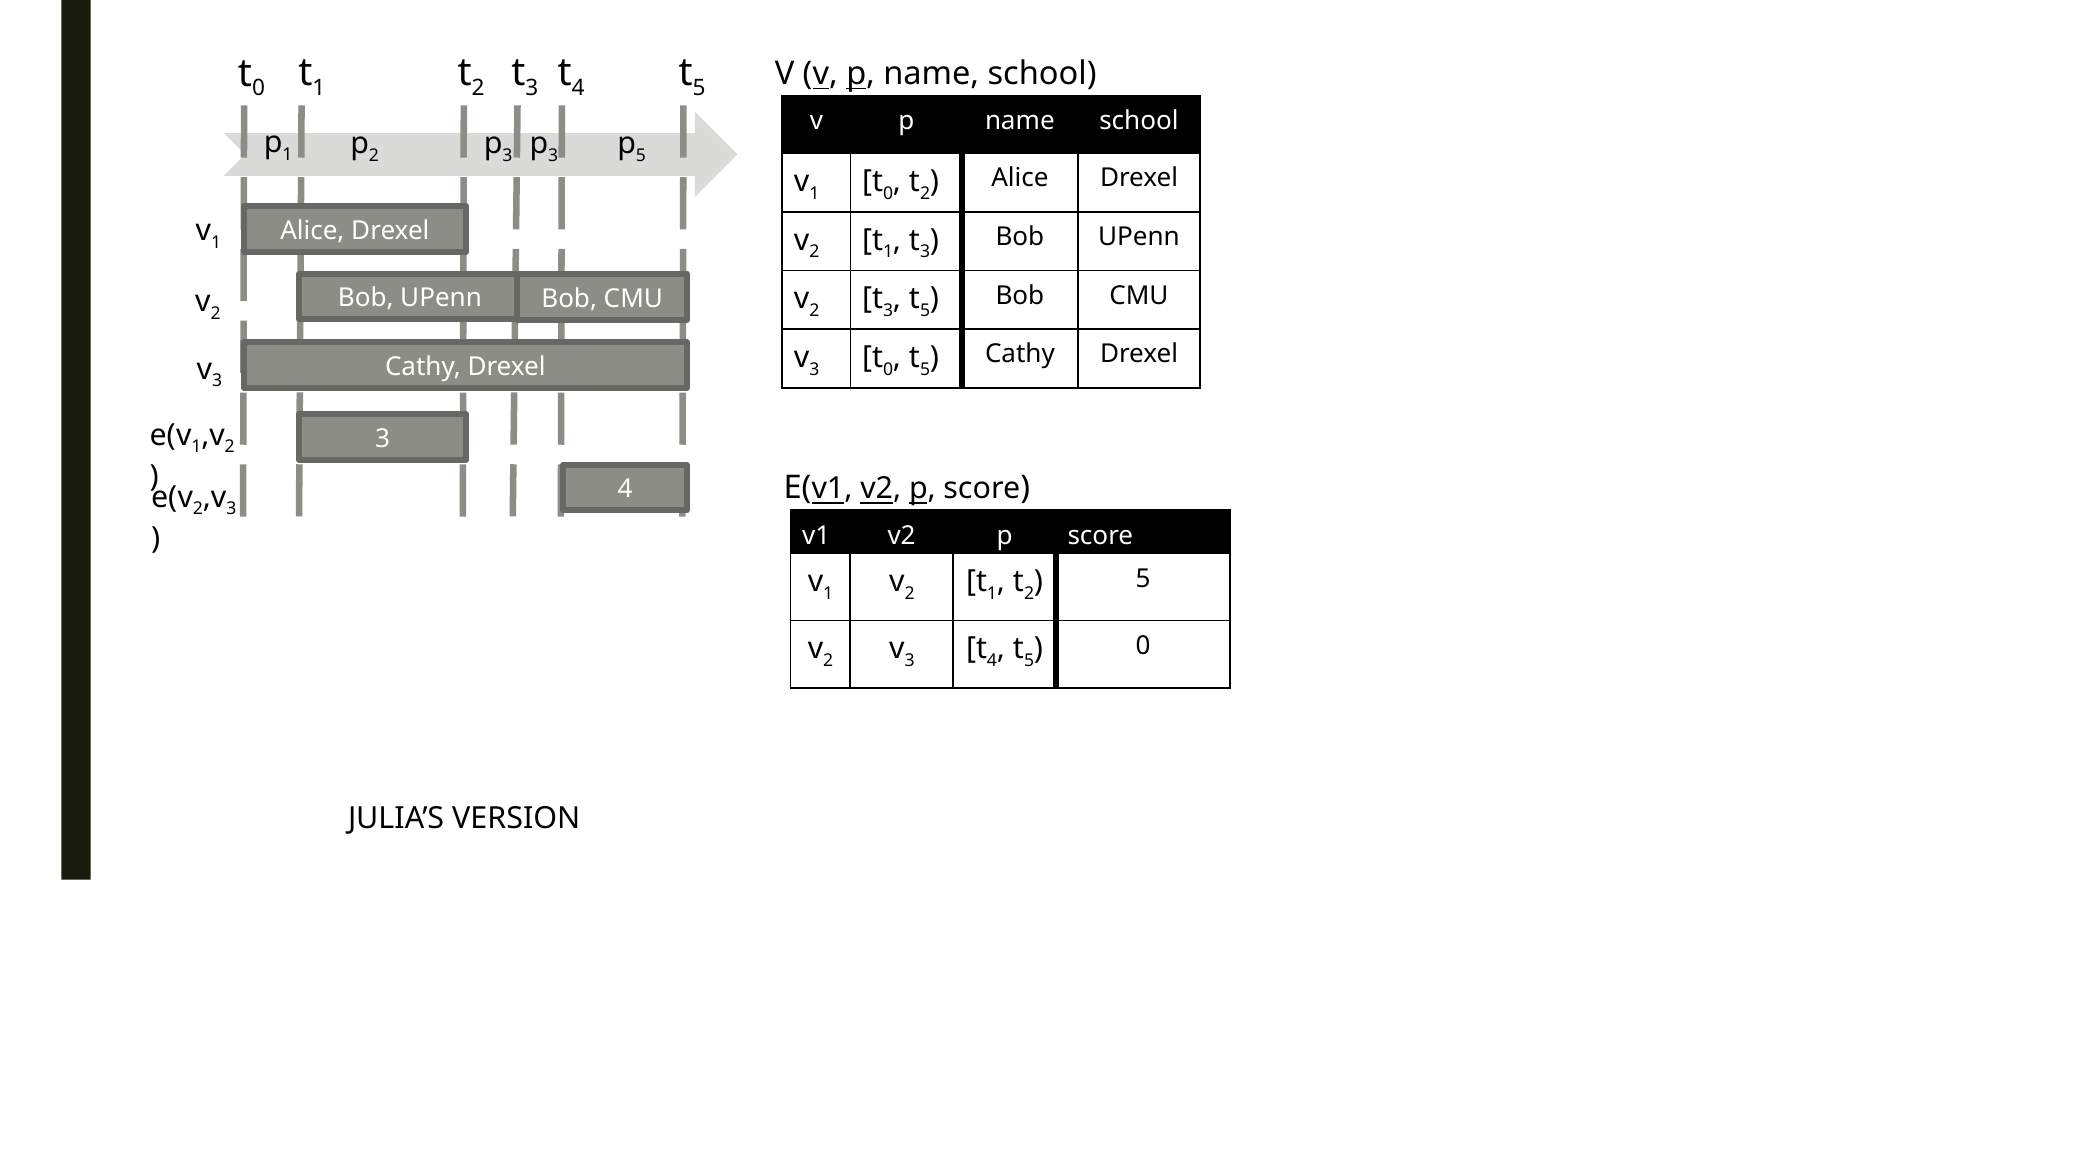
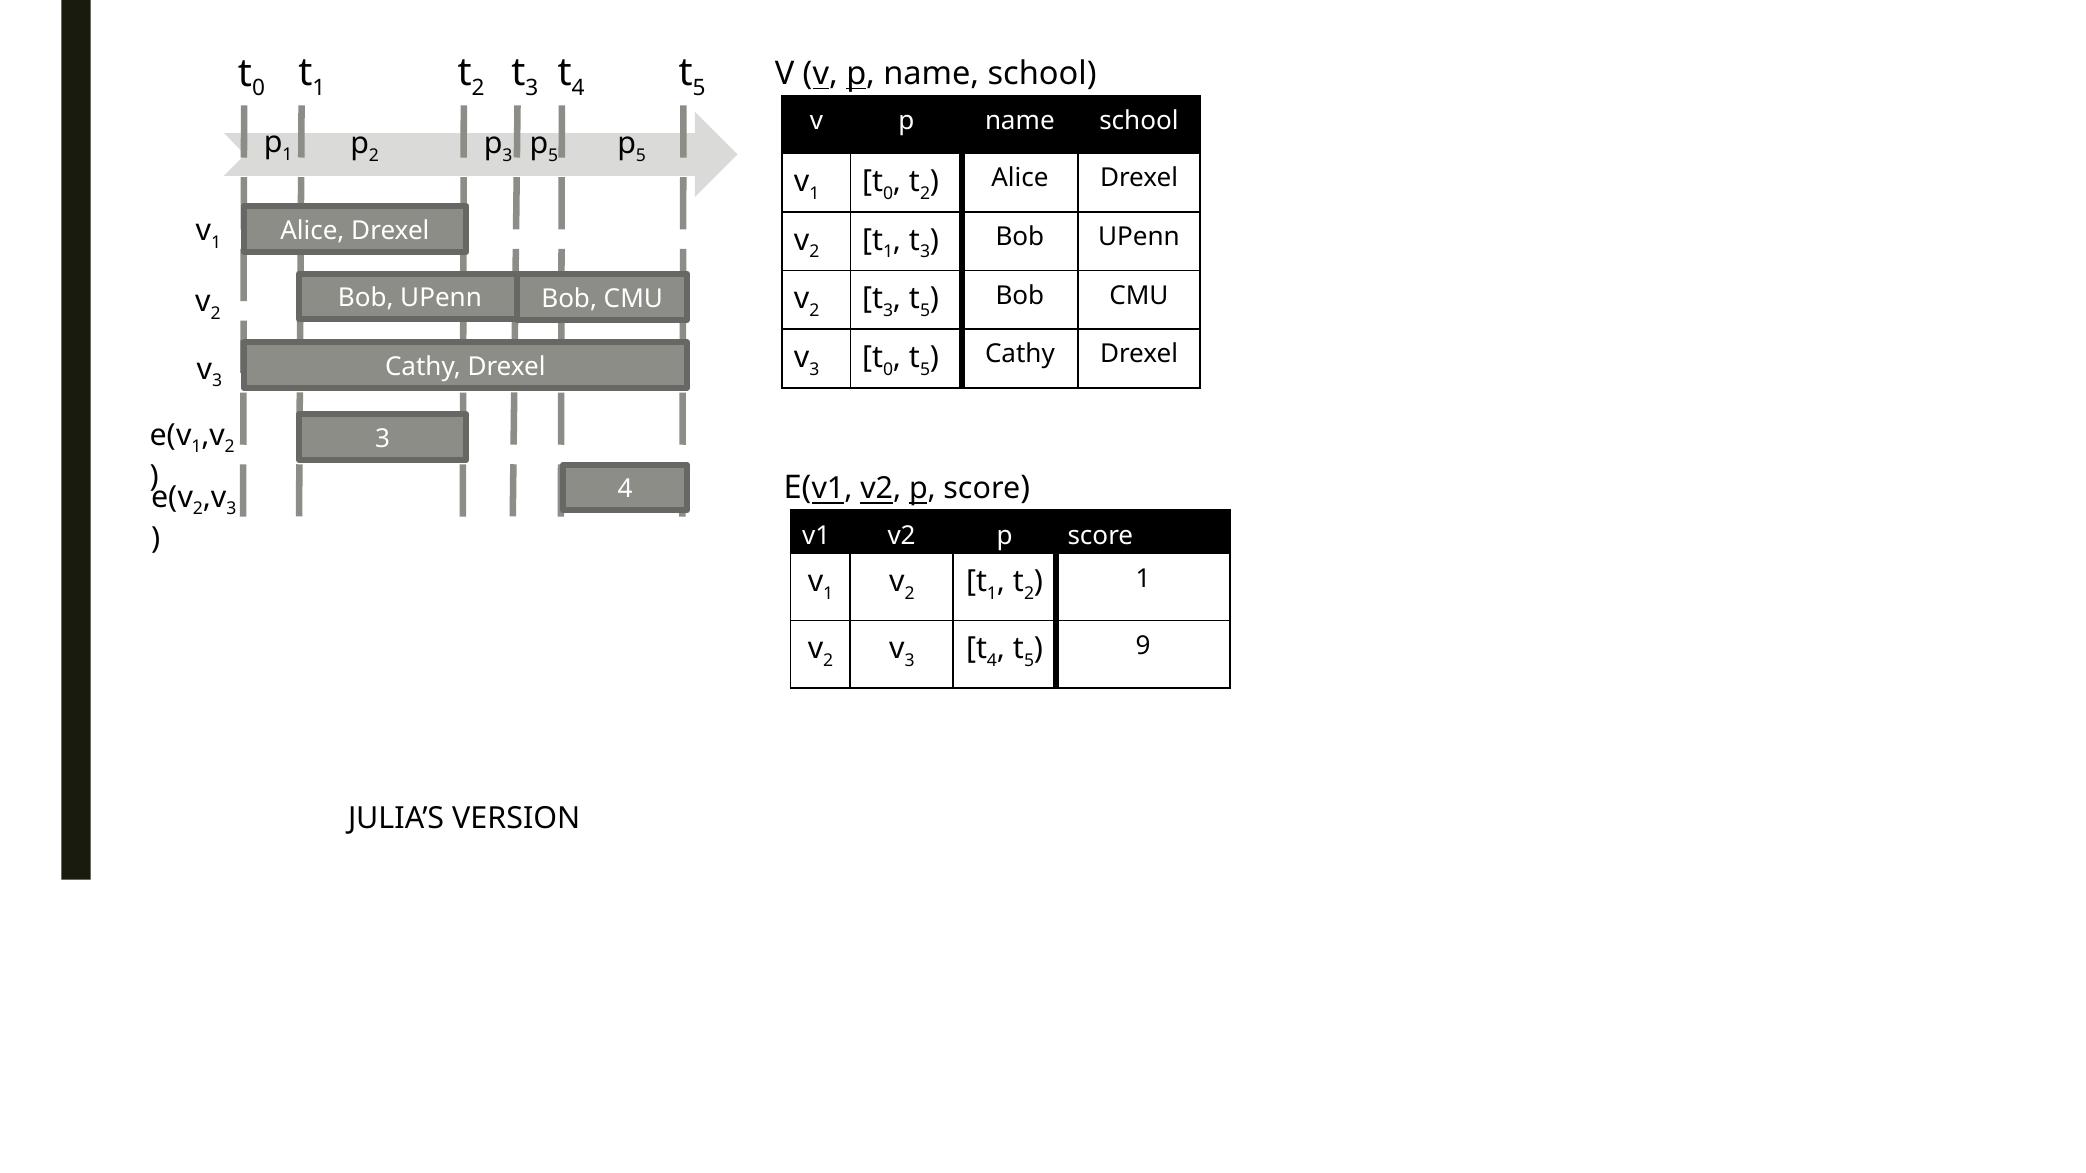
3 p 3: 3 -> 5 (553, 156)
5: 5 -> 1 (1143, 579)
0: 0 -> 9 (1143, 646)
